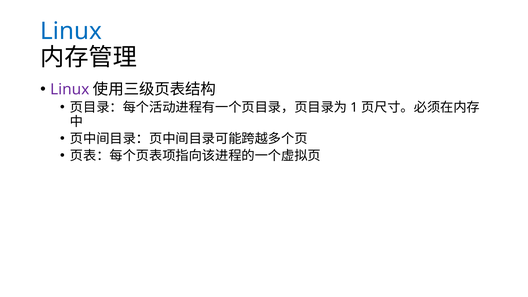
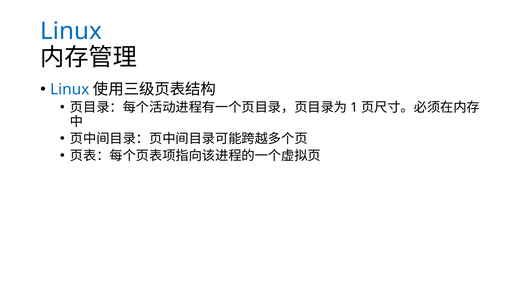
Linux colour: purple -> blue (70, 89)
